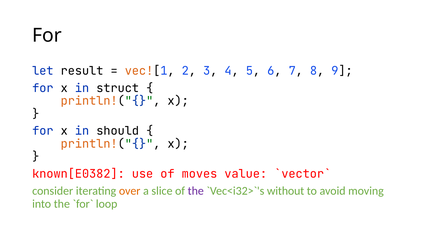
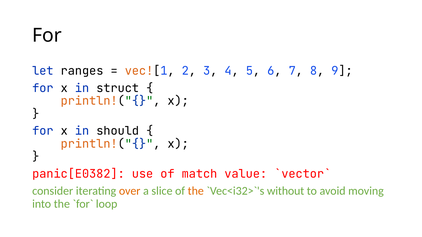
result: result -> ranges (82, 71)
known[E0382: known[E0382 -> panic[E0382 (78, 174)
moves: moves -> match (199, 174)
the colour: purple -> orange (196, 191)
